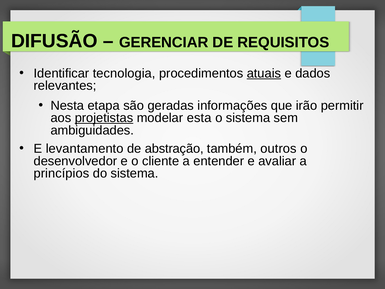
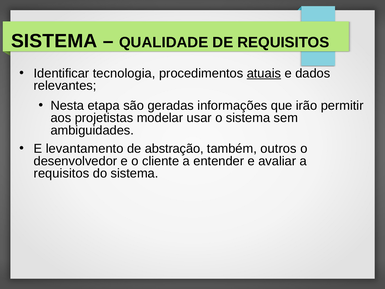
DIFUSÃO: DIFUSÃO -> SISTEMA (54, 41)
GERENCIAR: GERENCIAR -> QUALIDADE (164, 42)
projetistas underline: present -> none (104, 118)
esta: esta -> usar (199, 118)
princípios: princípios -> requisitos (61, 173)
